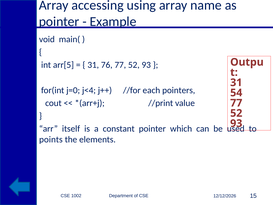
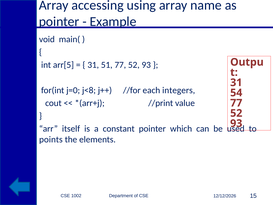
76: 76 -> 51 (107, 65)
j<4: j<4 -> j<8 (89, 90)
pointers: pointers -> integers (179, 90)
